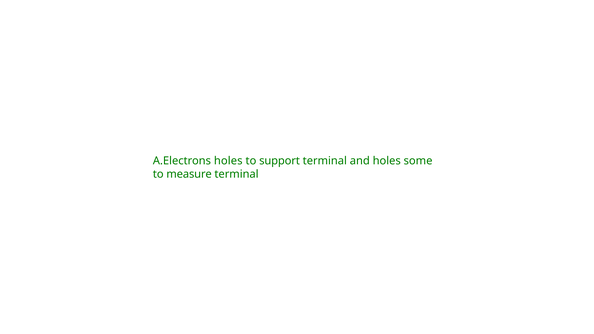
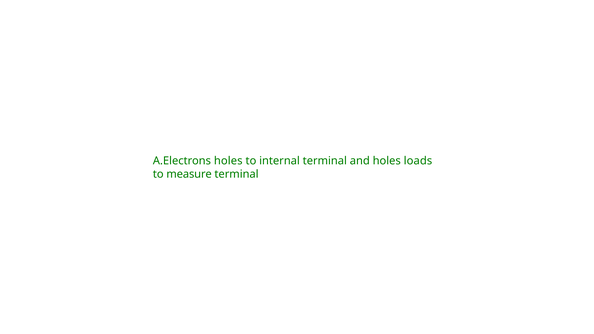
support: support -> internal (280, 161)
some: some -> loads (418, 161)
